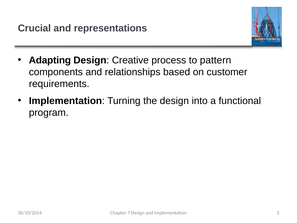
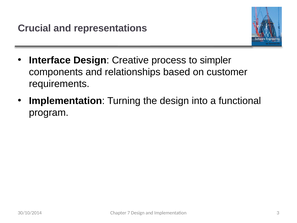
Adapting: Adapting -> Interface (50, 60)
pattern: pattern -> simpler (216, 60)
